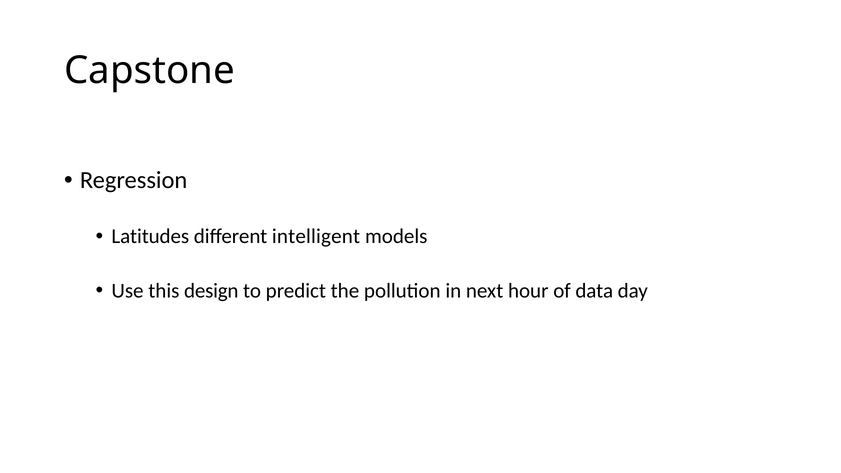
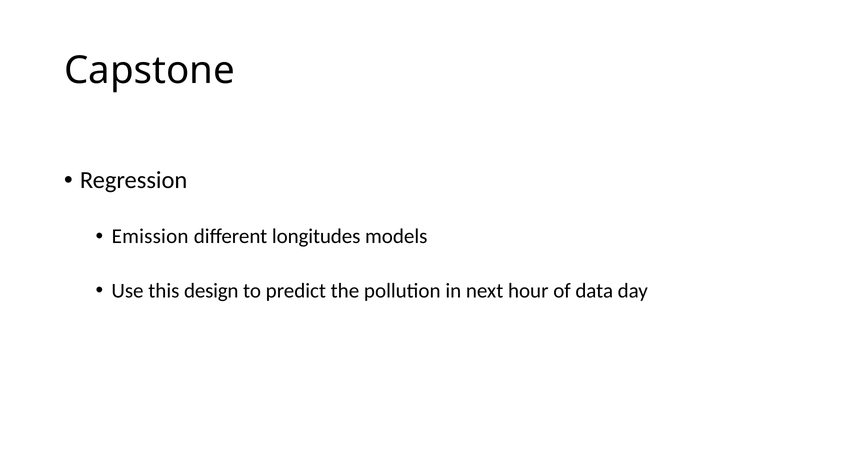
Latitudes: Latitudes -> Emission (150, 236)
intelligent: intelligent -> longitudes (316, 236)
